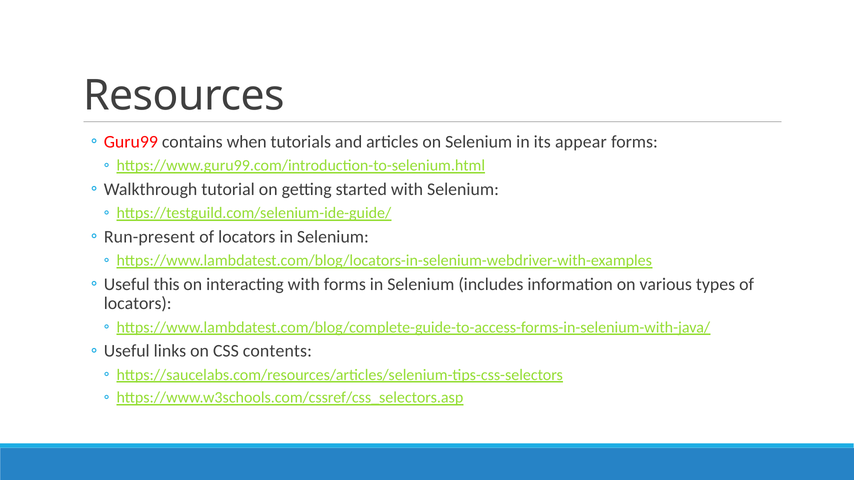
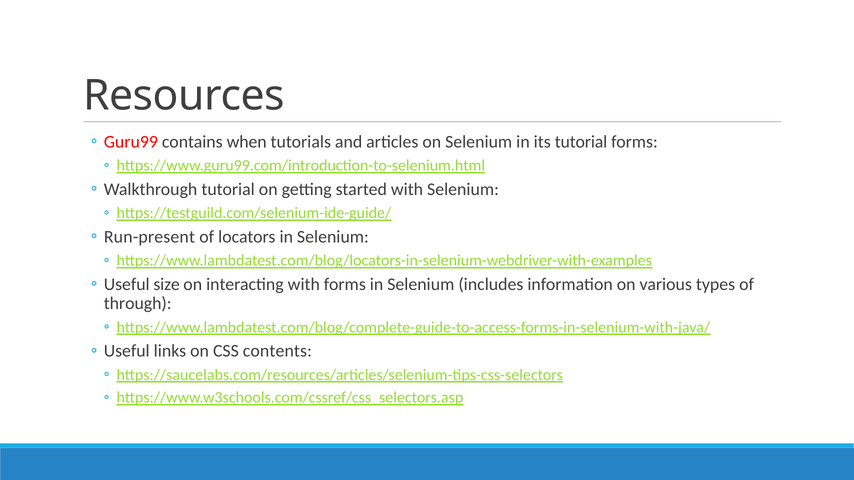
its appear: appear -> tutorial (581, 142)
this: this -> size (167, 285)
locators: locators -> through (138, 304)
